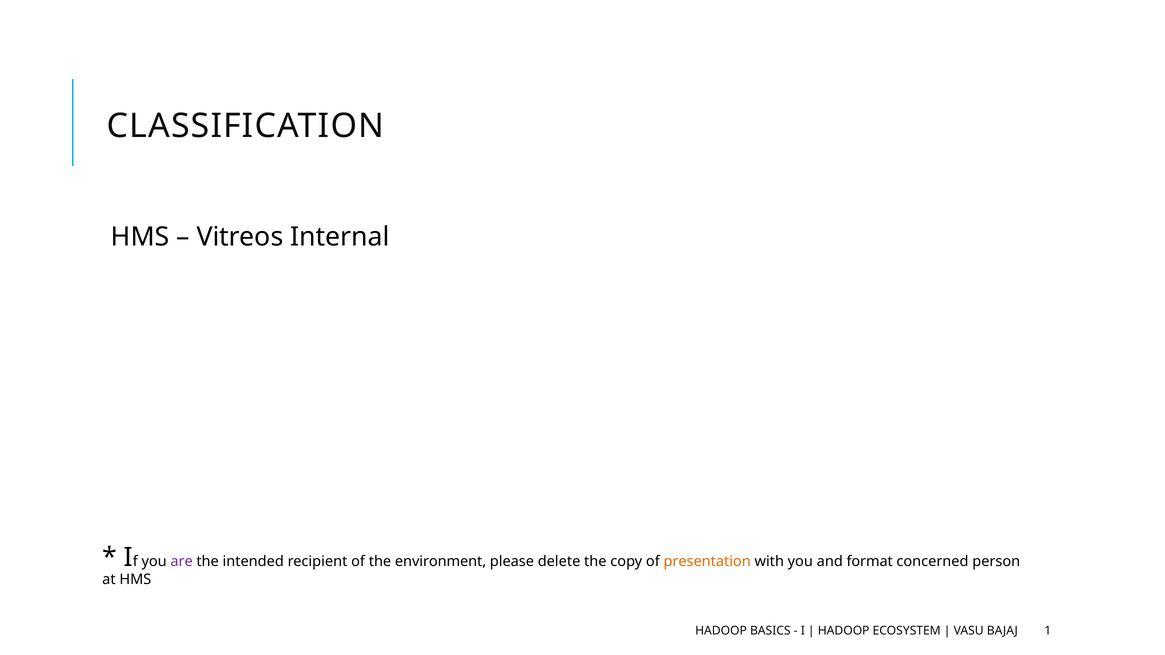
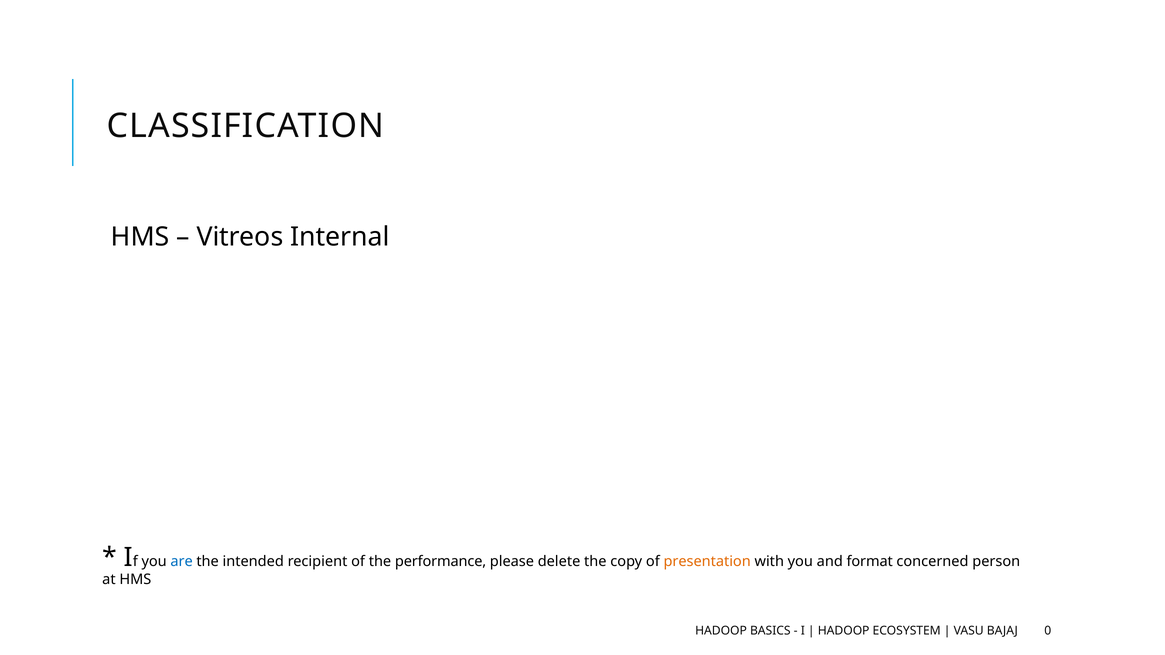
are colour: purple -> blue (182, 562)
environment: environment -> performance (441, 562)
1: 1 -> 0 (1048, 631)
